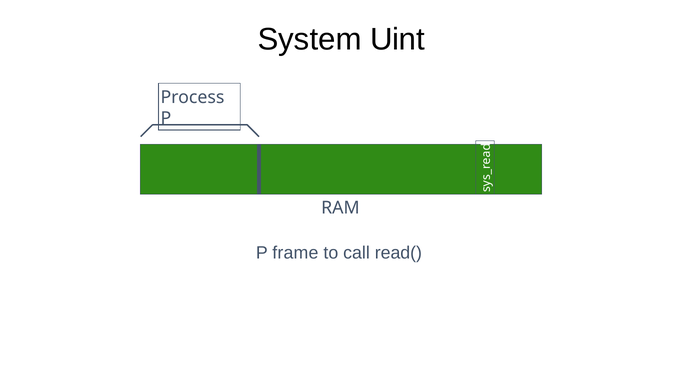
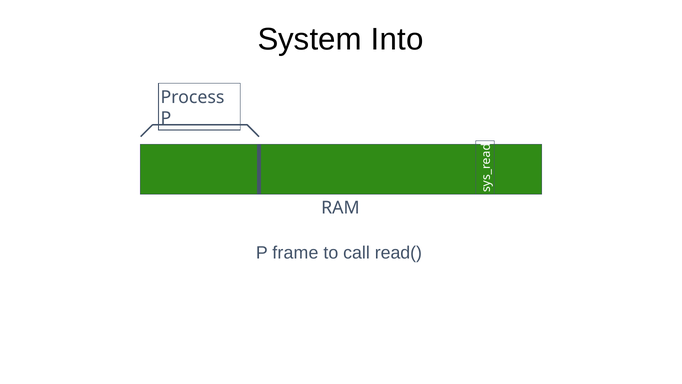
Uint: Uint -> Into (397, 39)
